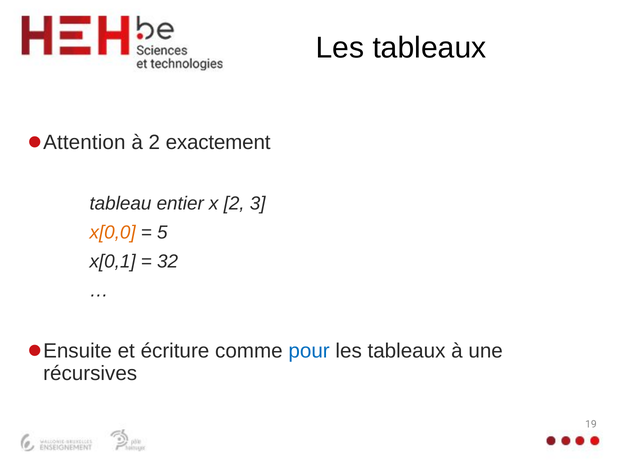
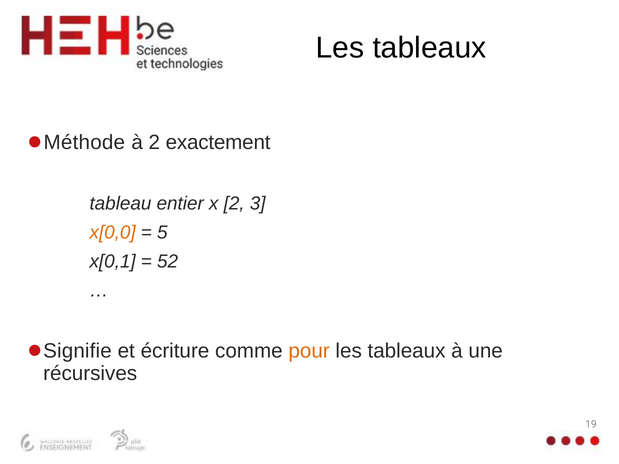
Attention: Attention -> Méthode (84, 143)
32: 32 -> 52 (168, 261)
Ensuite: Ensuite -> Signifie (77, 351)
pour colour: blue -> orange (309, 351)
